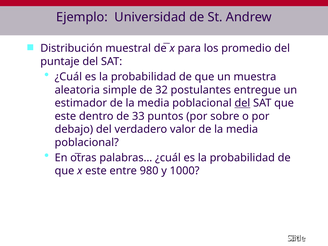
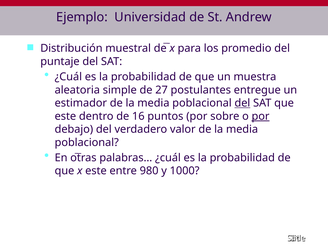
32: 32 -> 27 (162, 90)
33: 33 -> 16 (138, 116)
por underline: none -> present (261, 116)
